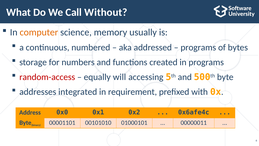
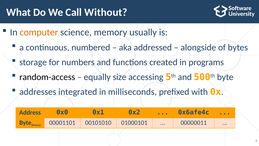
programs: programs -> alongside (198, 47)
random-access colour: red -> black (47, 77)
will: will -> size (120, 77)
requirement: requirement -> milliseconds (132, 92)
